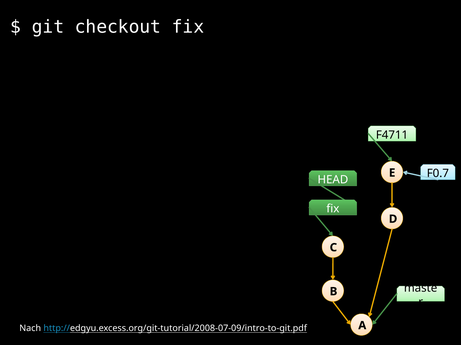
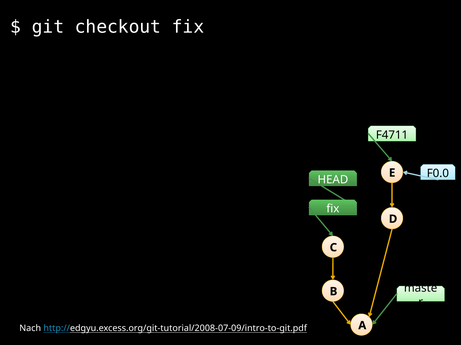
F0.7: F0.7 -> F0.0 (438, 174)
